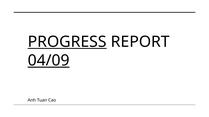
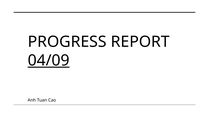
PROGRESS underline: present -> none (67, 42)
